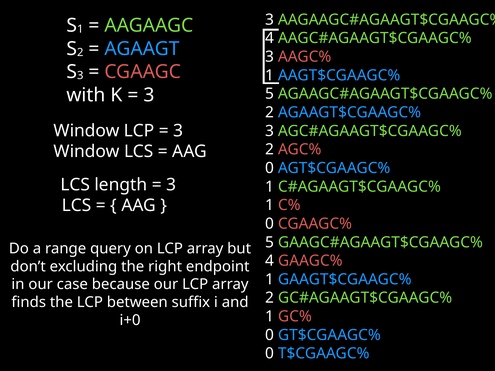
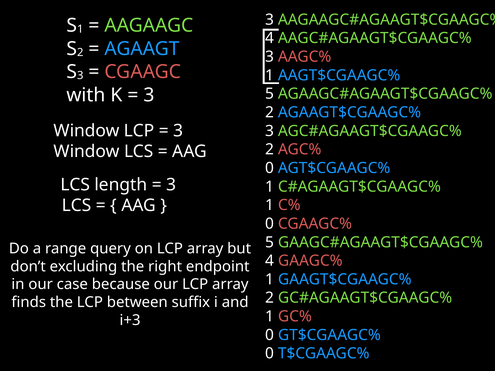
i+0: i+0 -> i+3 (130, 321)
